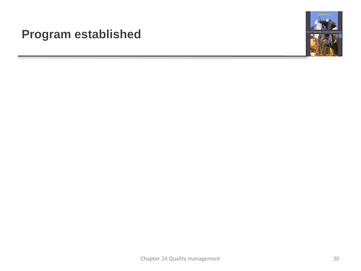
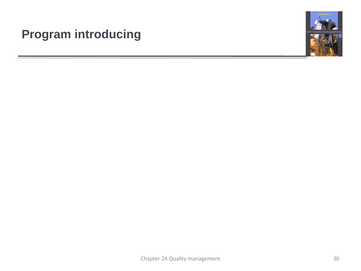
established: established -> introducing (108, 34)
